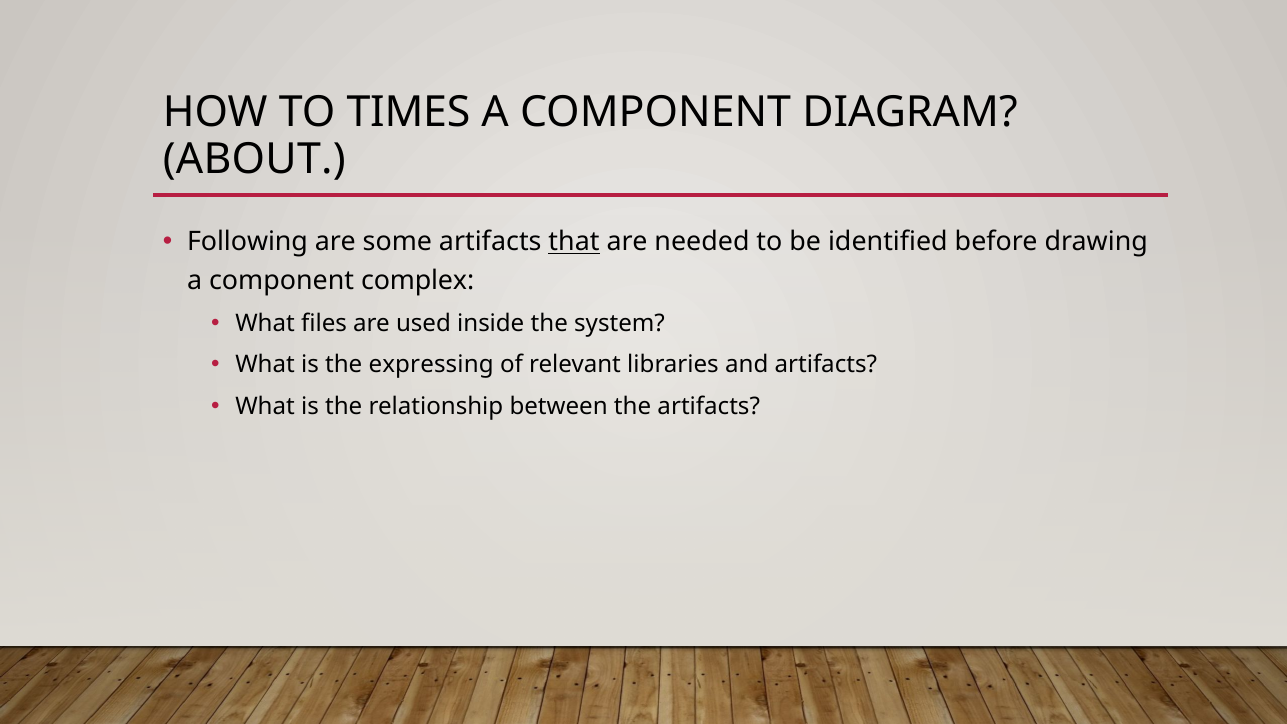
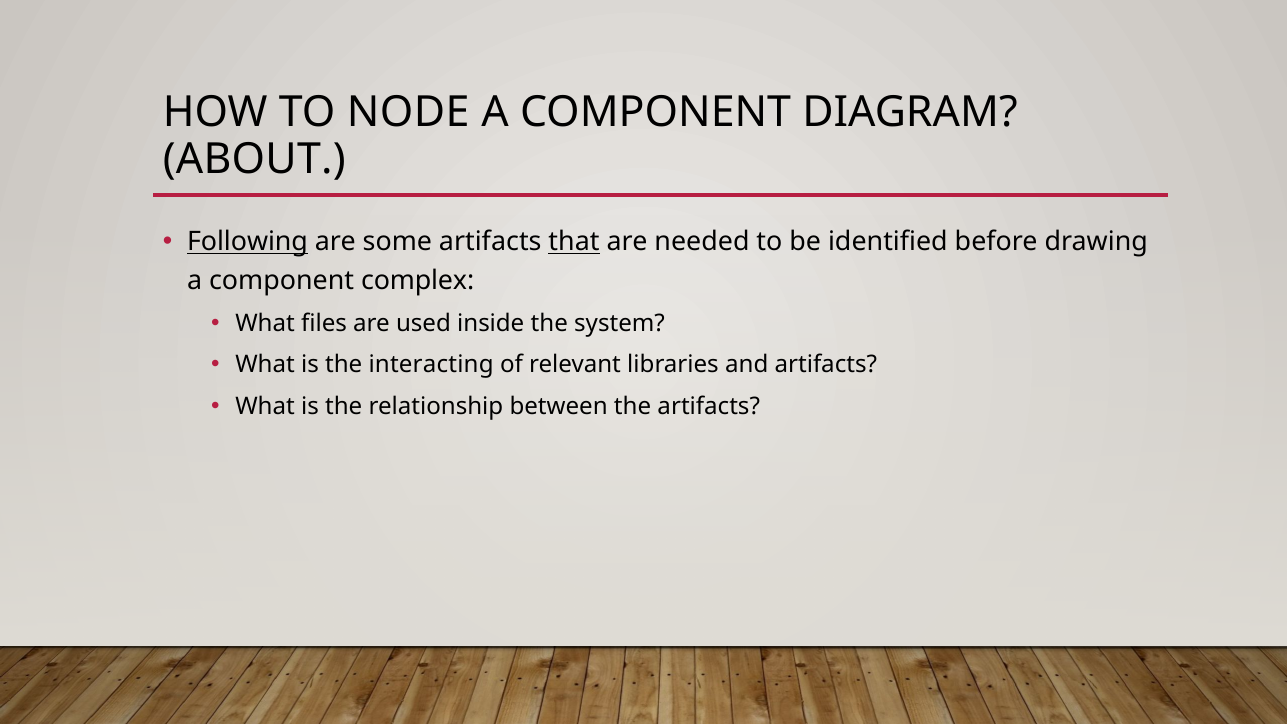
TIMES: TIMES -> NODE (408, 113)
Following underline: none -> present (247, 242)
expressing: expressing -> interacting (431, 365)
